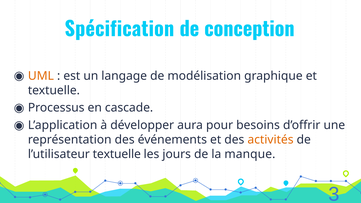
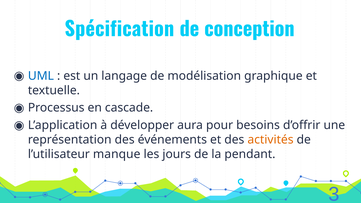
UML colour: orange -> blue (41, 76)
l’utilisateur textuelle: textuelle -> manque (117, 154)
manque: manque -> pendant (250, 154)
